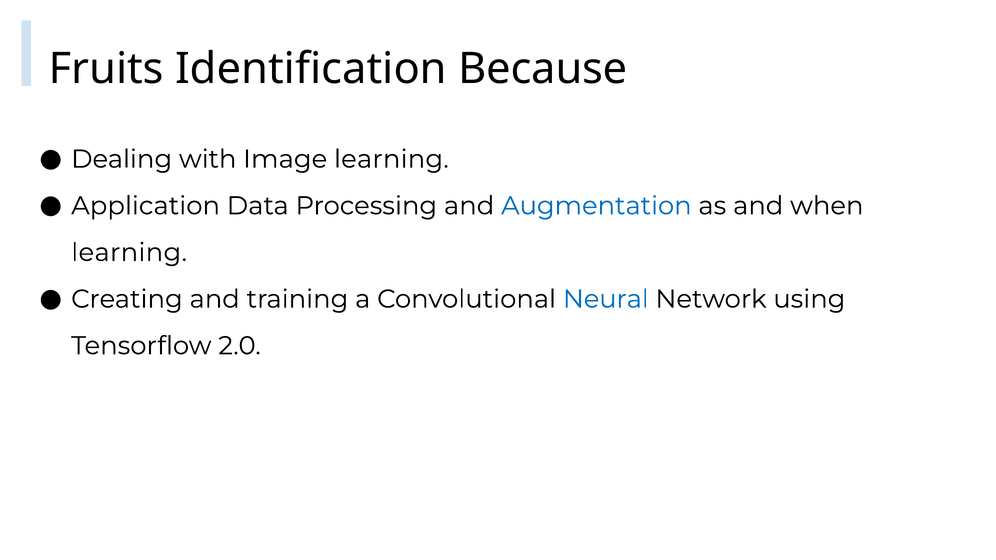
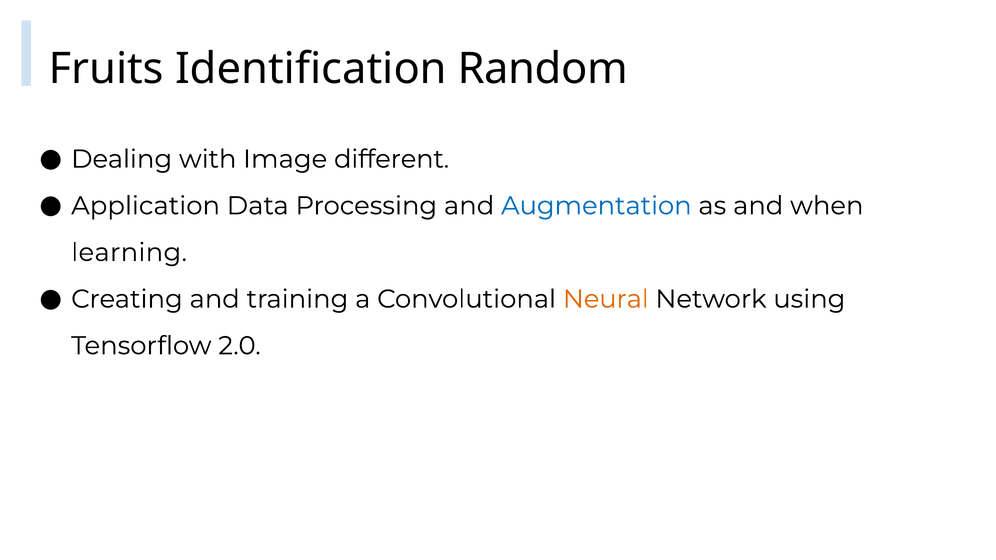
Because: Because -> Random (543, 69)
Image learning: learning -> different (392, 159)
Neural colour: blue -> orange (606, 299)
